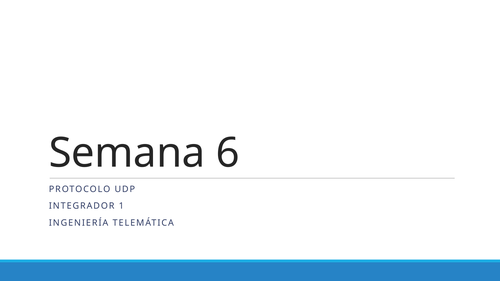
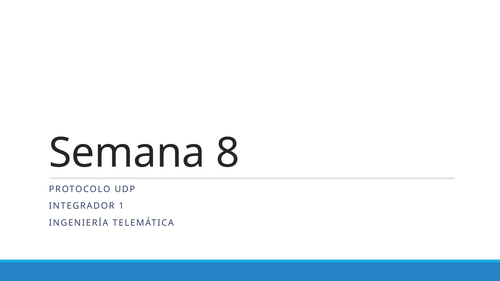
6: 6 -> 8 (228, 153)
